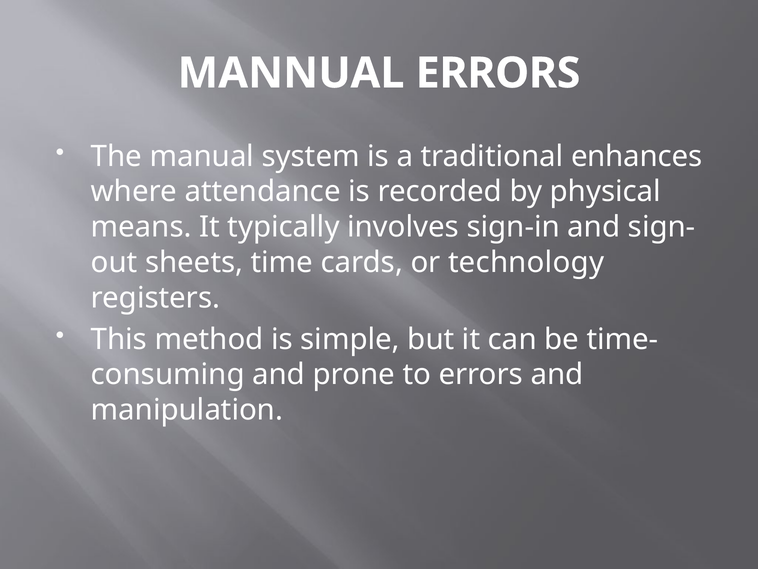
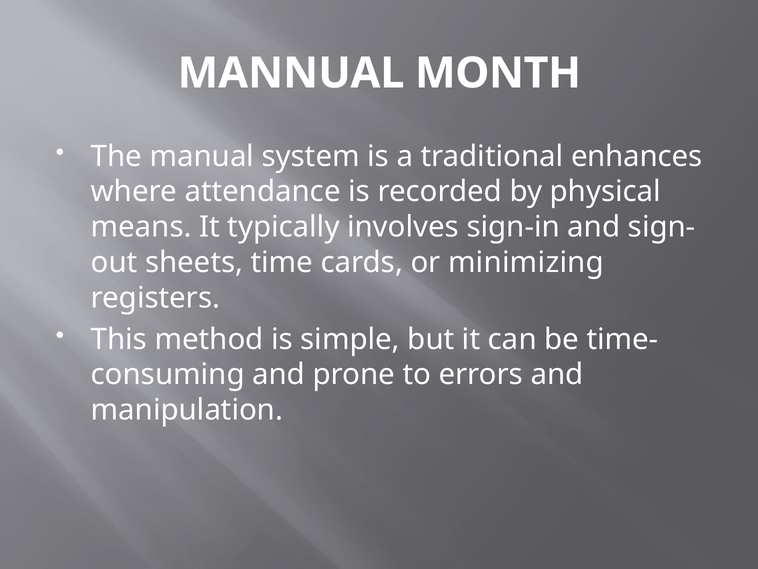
MANNUAL ERRORS: ERRORS -> MONTH (498, 73)
technology: technology -> minimizing (526, 262)
